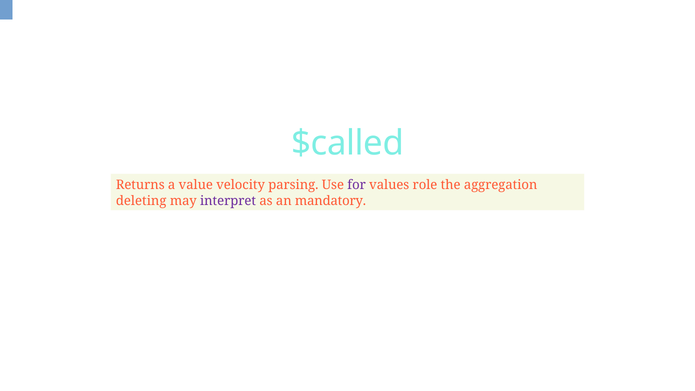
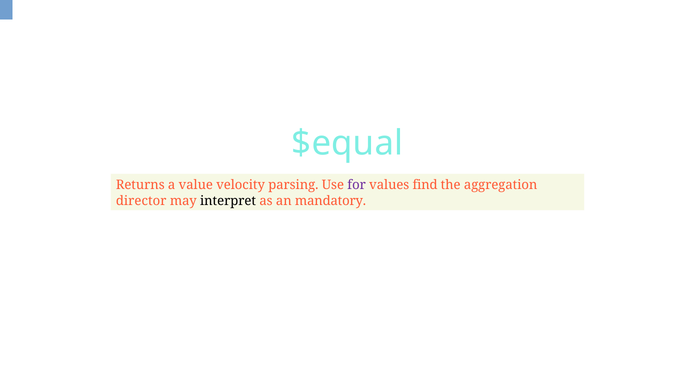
$called: $called -> $equal (347, 143)
role: role -> find (425, 185)
deleting: deleting -> director (141, 201)
interpret colour: purple -> black (228, 201)
